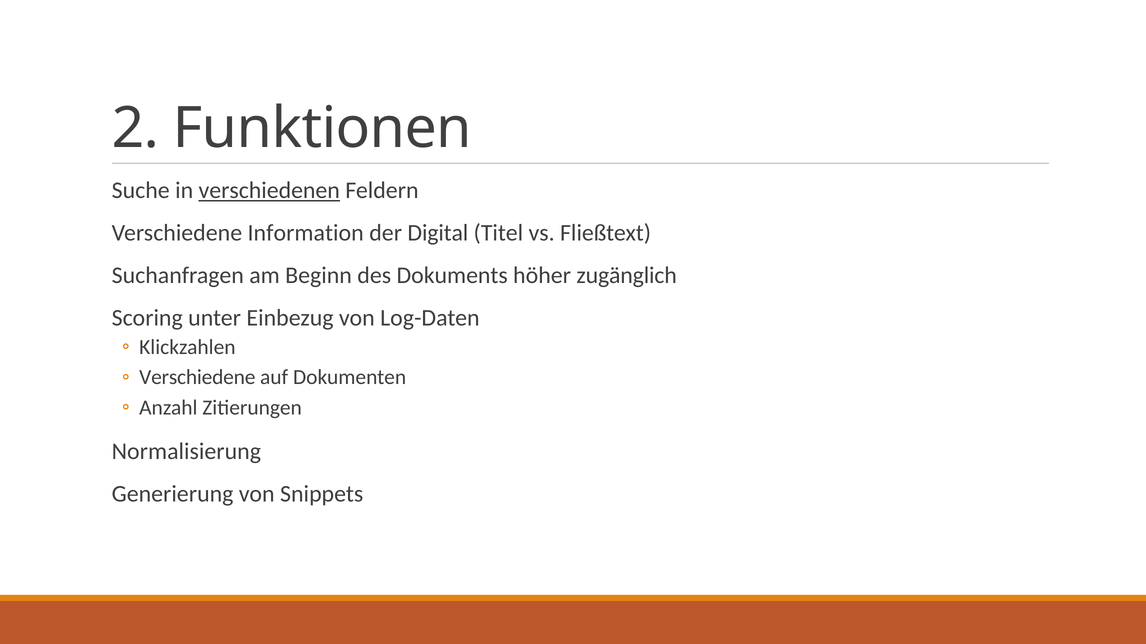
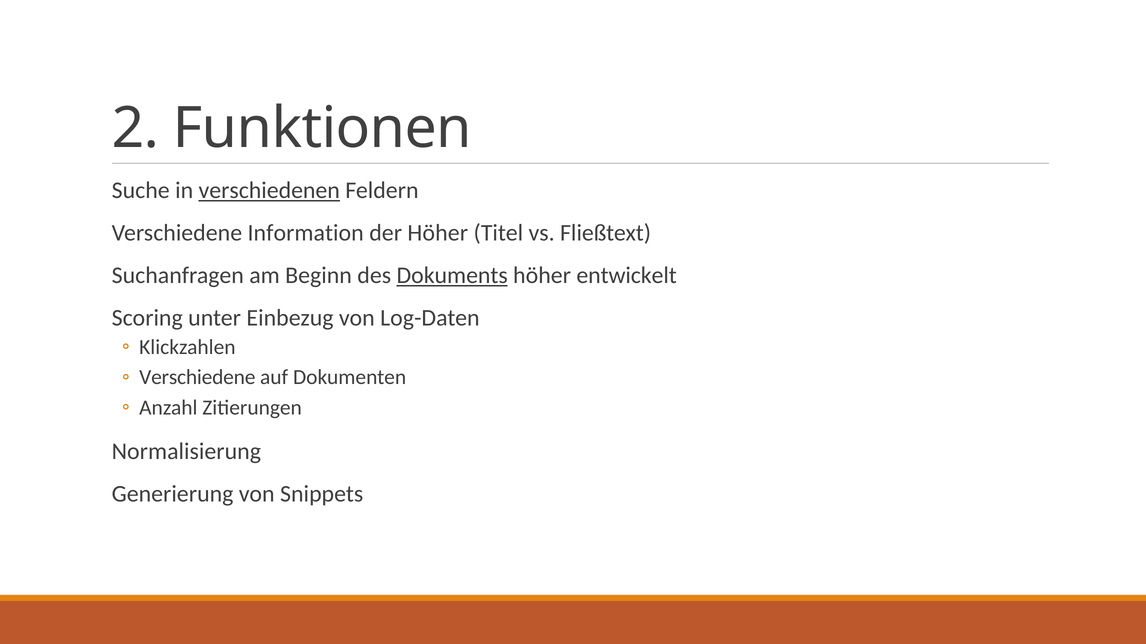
der Digital: Digital -> Höher (438, 233)
Dokuments underline: none -> present (452, 276)
zugänglich: zugänglich -> entwickelt (627, 276)
